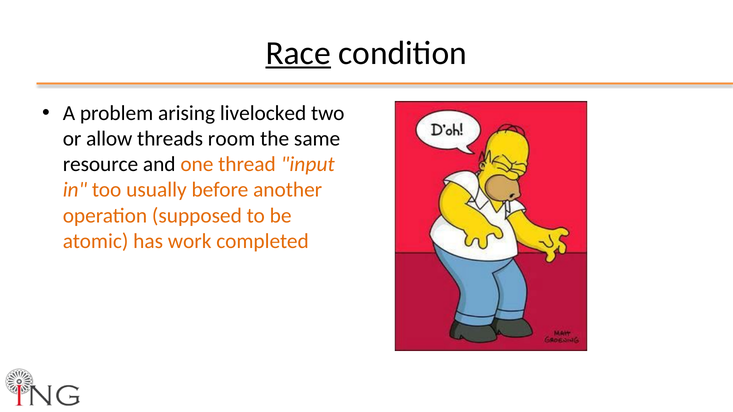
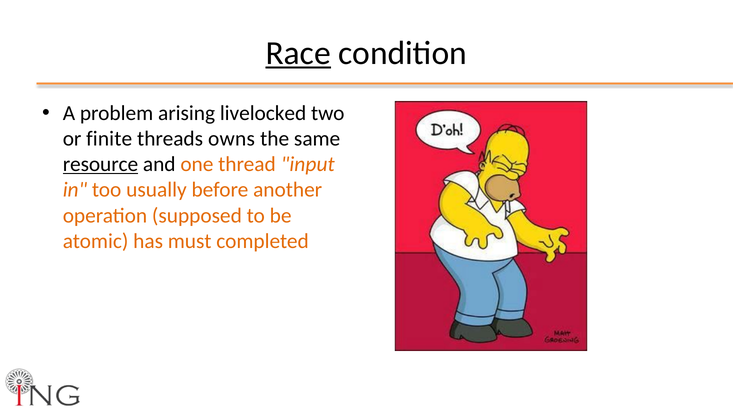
allow: allow -> finite (109, 139)
room: room -> owns (232, 139)
resource underline: none -> present (100, 164)
work: work -> must (190, 241)
